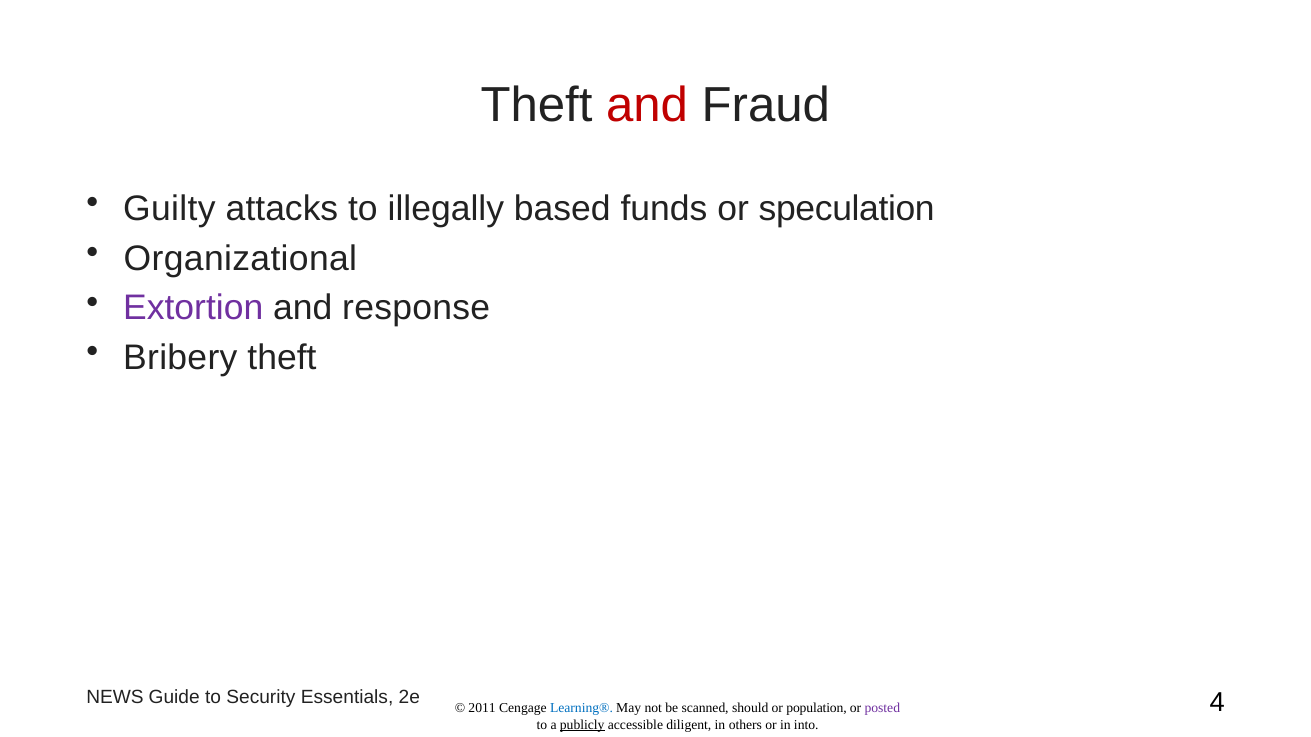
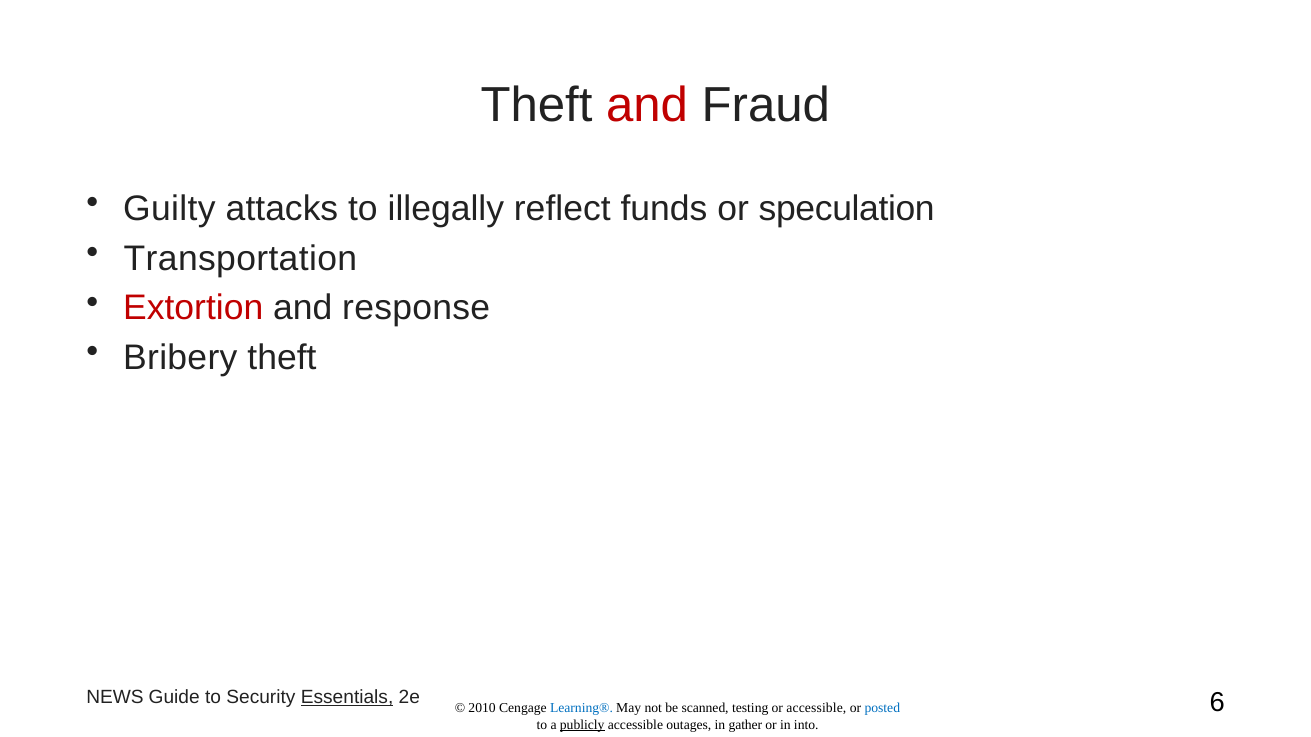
based: based -> reflect (562, 209)
Organizational: Organizational -> Transportation (240, 259)
Extortion colour: purple -> red (193, 308)
Essentials underline: none -> present (347, 698)
4: 4 -> 6 (1217, 703)
2011: 2011 -> 2010 (482, 709)
should: should -> testing (750, 709)
or population: population -> accessible (816, 709)
posted colour: purple -> blue (882, 709)
diligent: diligent -> outages (689, 725)
others: others -> gather (745, 725)
